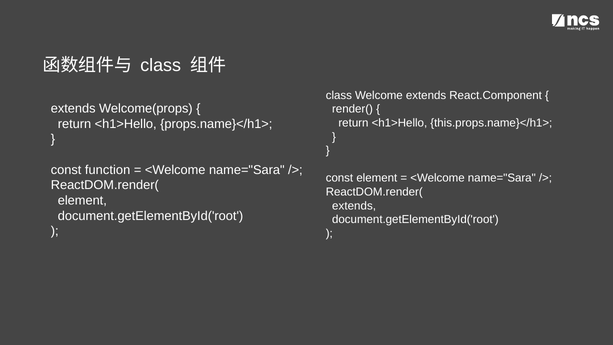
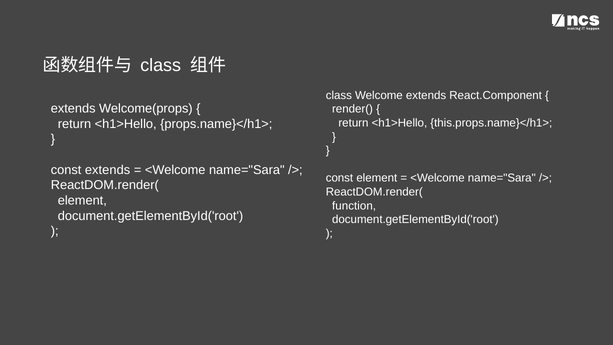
const function: function -> extends (108, 170)
extends: extends -> function (354, 206)
